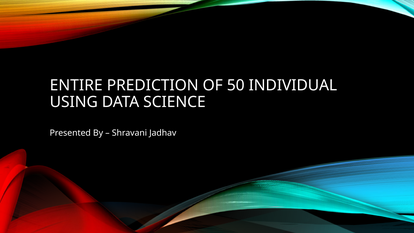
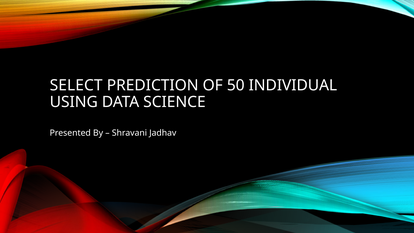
ENTIRE: ENTIRE -> SELECT (76, 85)
